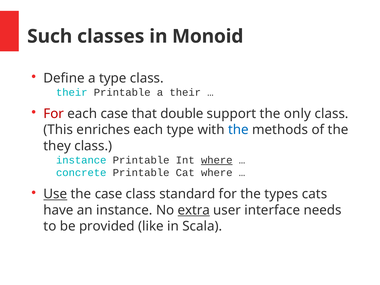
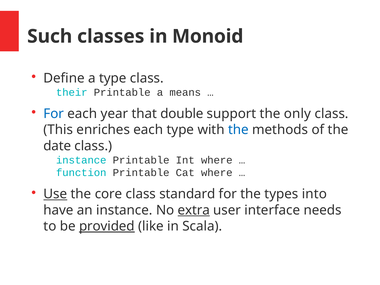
a their: their -> means (185, 92)
For colour: red -> blue (54, 114)
each case: case -> year (114, 114)
they: they -> date (57, 146)
where underline: present -> none (217, 160)
concrete: concrete -> function (81, 173)
the case: case -> core (109, 194)
cats: cats -> into (314, 194)
provided underline: none -> present (107, 226)
